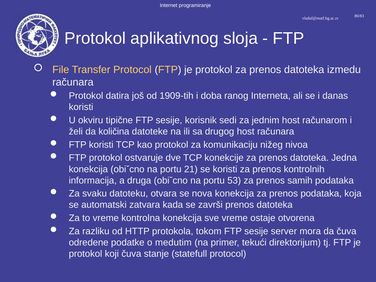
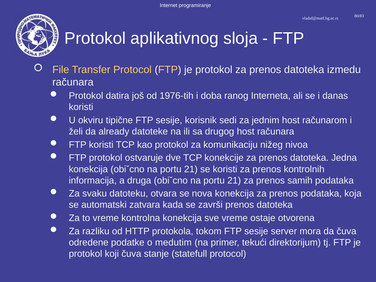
1909-tih: 1909-tih -> 1976-tih (177, 96)
količina: količina -> already (114, 132)
53: 53 -> 21 (234, 180)
